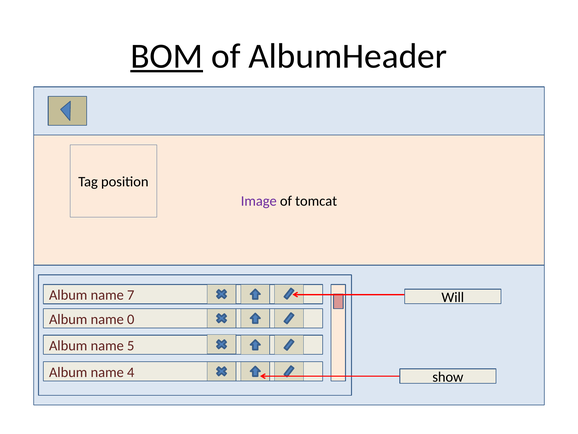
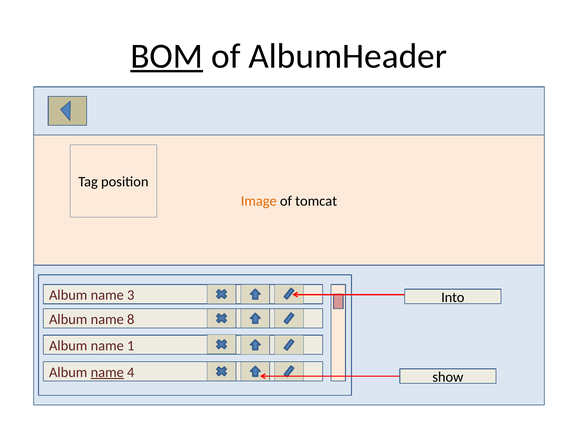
Image colour: purple -> orange (259, 201)
7: 7 -> 3 (131, 295)
Will: Will -> Into (453, 297)
0: 0 -> 8 (131, 319)
5: 5 -> 1 (131, 345)
name underline: none -> present (107, 372)
